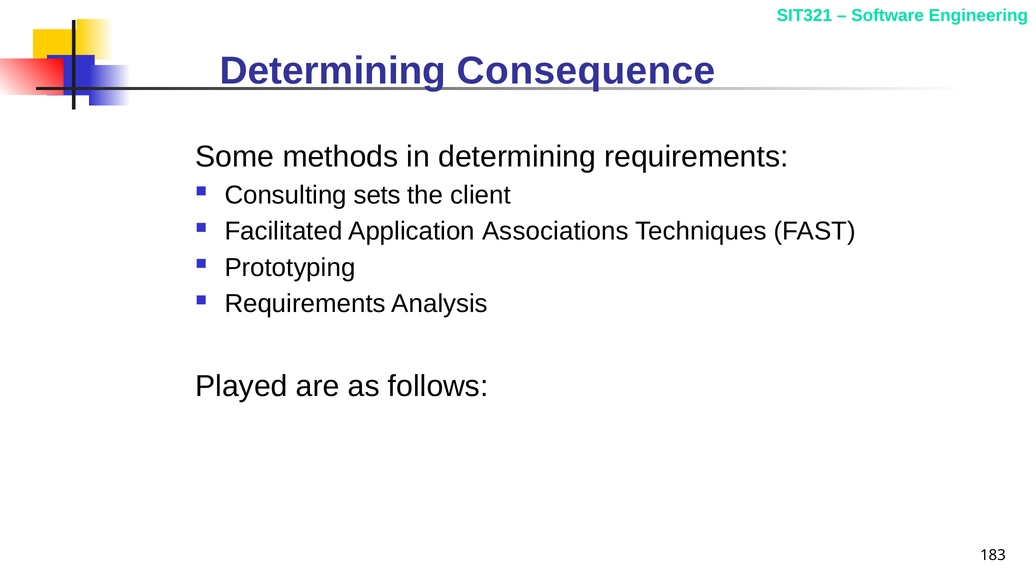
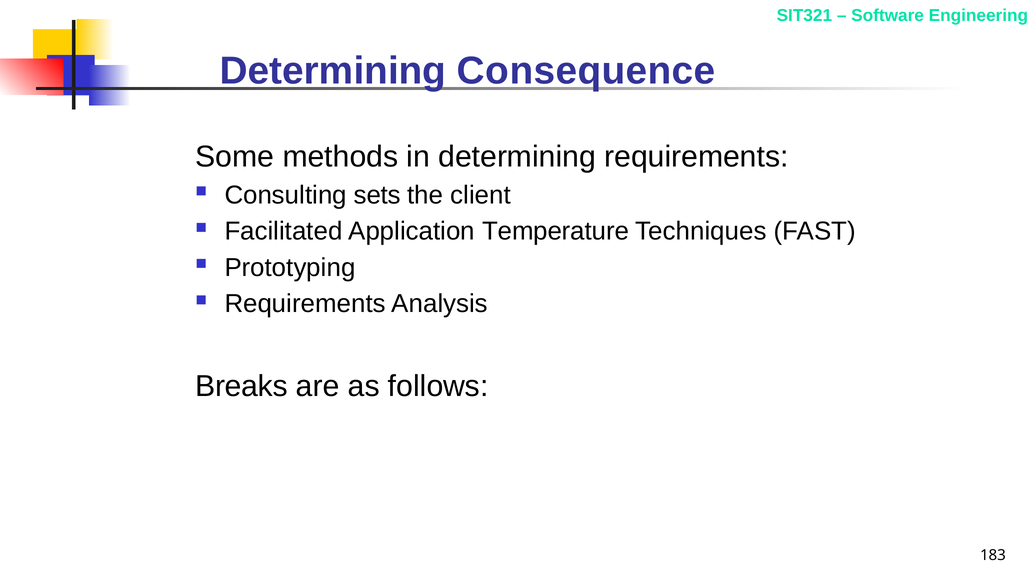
Associations: Associations -> Temperature (556, 231)
Played: Played -> Breaks (242, 386)
